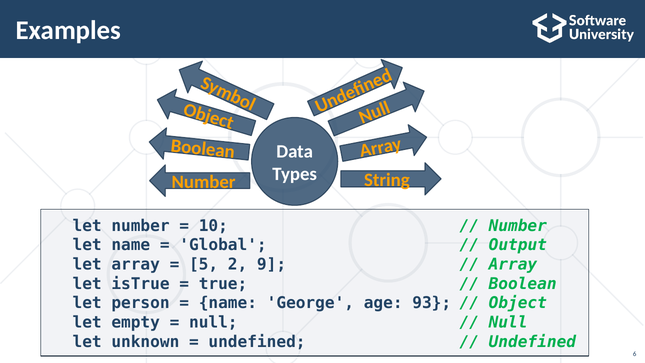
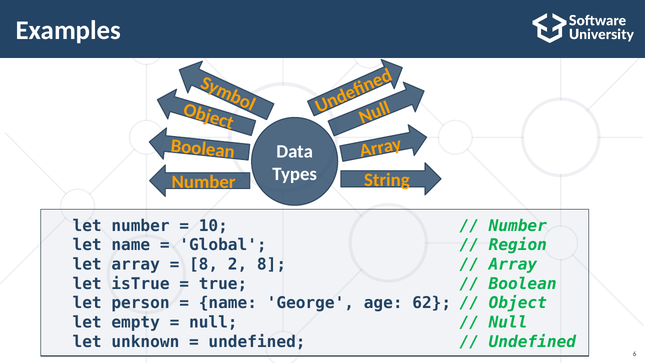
Output: Output -> Region (518, 245)
5: 5 -> 8 (204, 264)
2 9: 9 -> 8 (272, 264)
93: 93 -> 62 (432, 303)
